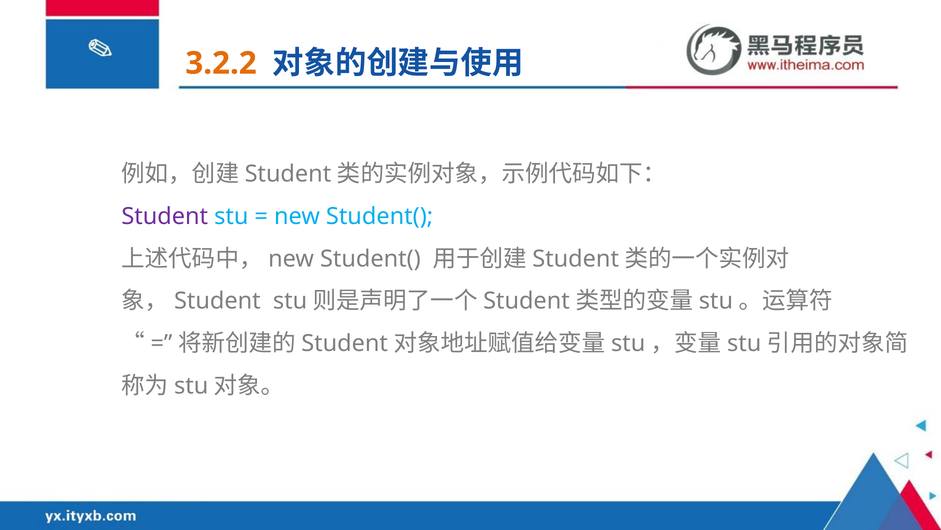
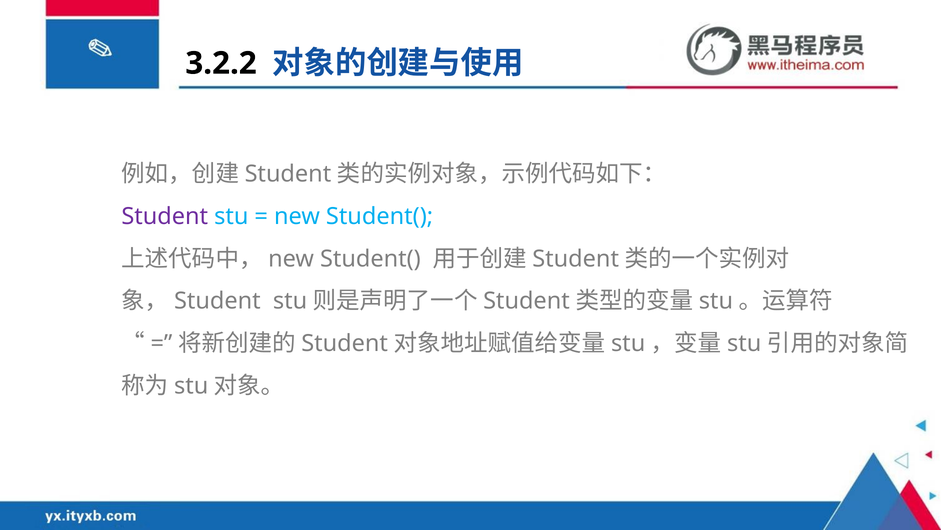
3.2.2 colour: orange -> black (221, 63)
